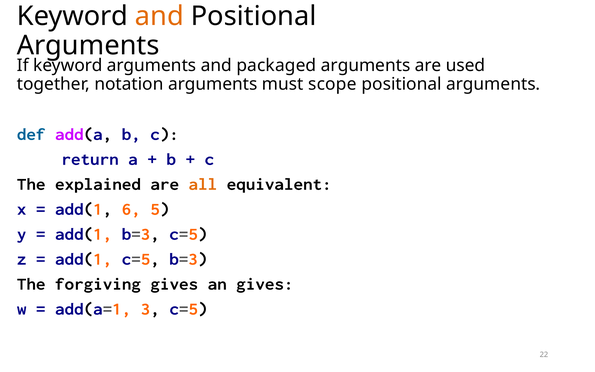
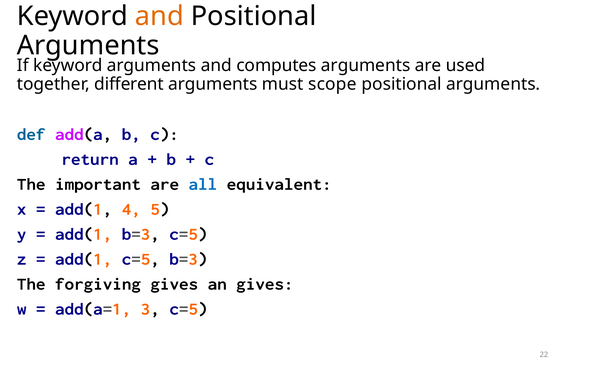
packaged: packaged -> computes (276, 65)
notation: notation -> different (129, 84)
explained: explained -> important (98, 184)
all colour: orange -> blue (203, 184)
6: 6 -> 4 (131, 209)
